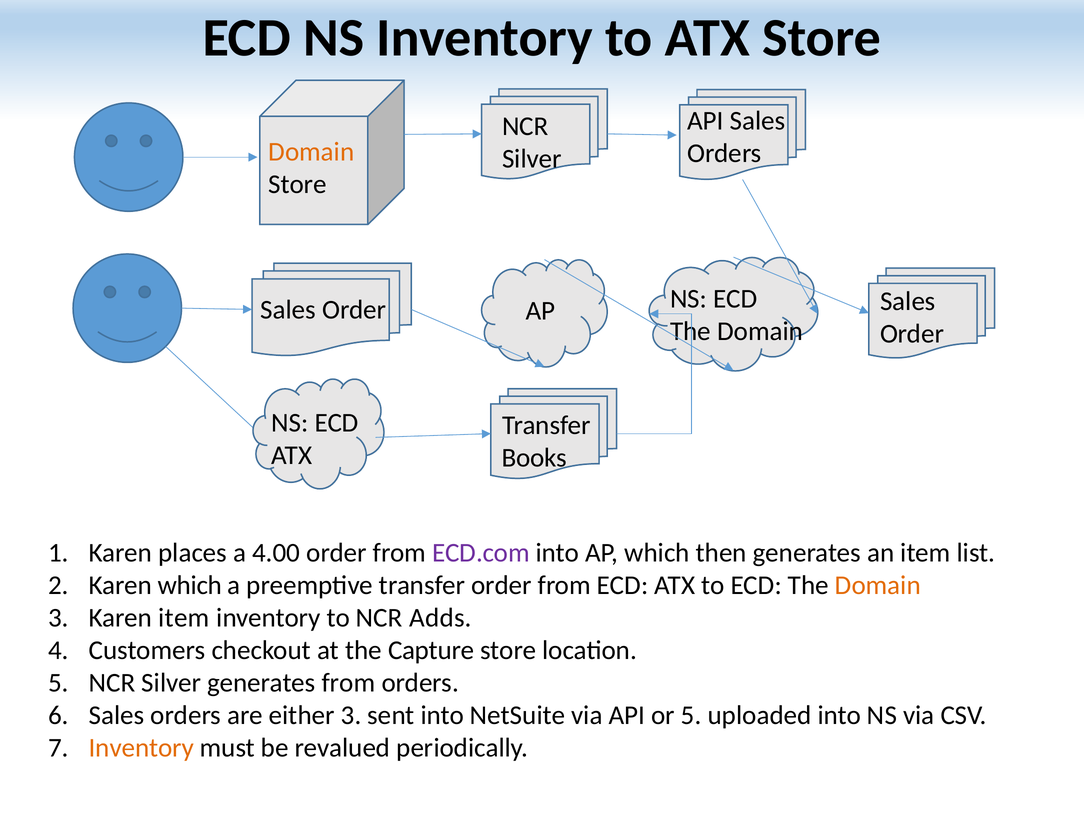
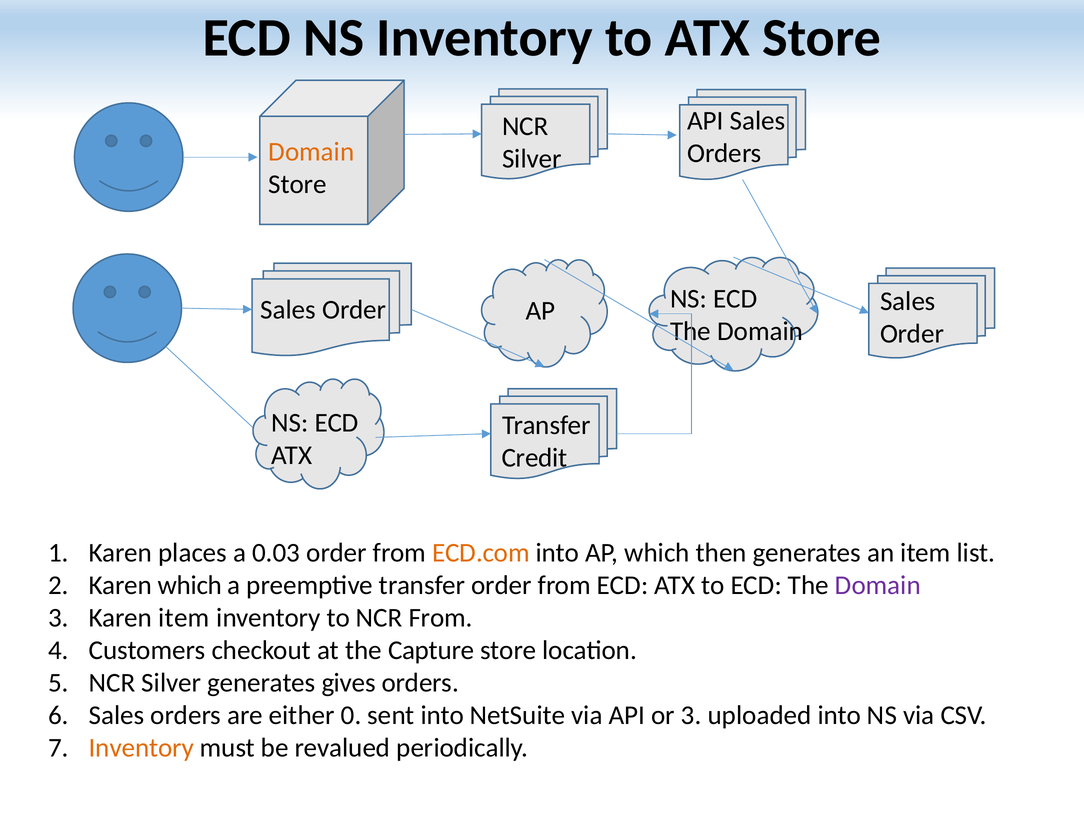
Books: Books -> Credit (534, 458)
4.00: 4.00 -> 0.03 (276, 553)
ECD.com colour: purple -> orange (481, 553)
Domain colour: orange -> purple (878, 585)
NCR Adds: Adds -> From (441, 618)
generates from: from -> gives (349, 683)
either 3: 3 -> 0 (351, 715)
or 5: 5 -> 3 (691, 715)
